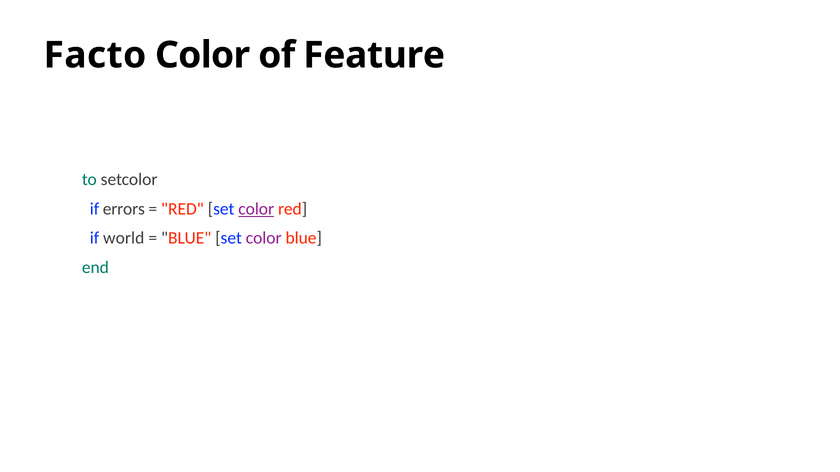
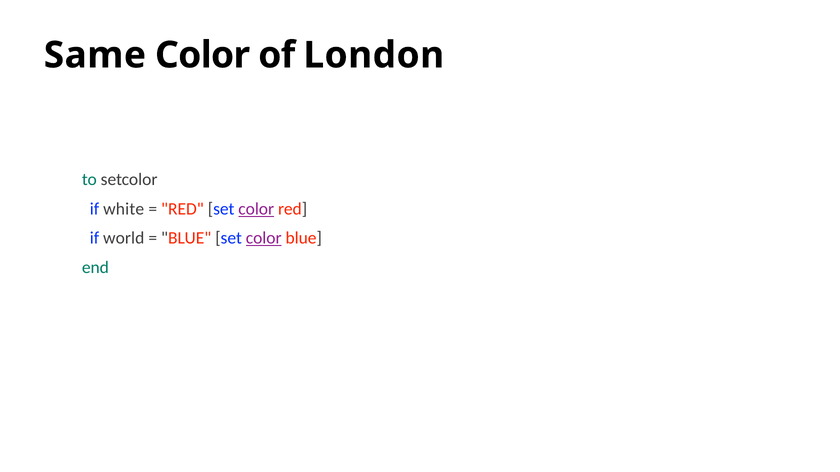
Facto: Facto -> Same (95, 55)
Feature: Feature -> London (374, 55)
errors: errors -> white (124, 209)
color underline: none -> present (264, 238)
